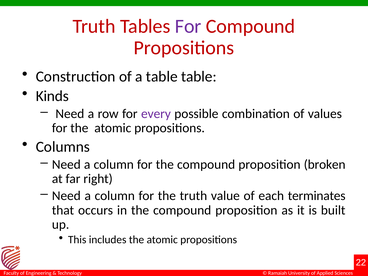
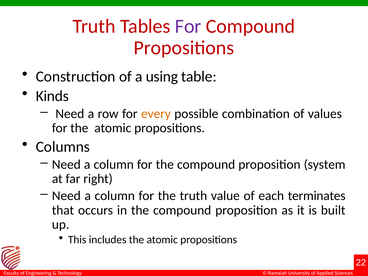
a table: table -> using (162, 76)
every colour: purple -> orange (156, 114)
broken: broken -> system (325, 165)
